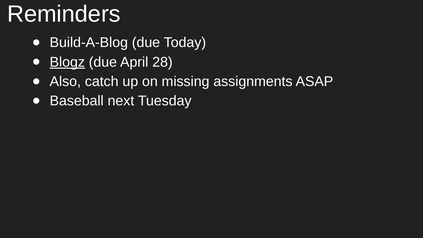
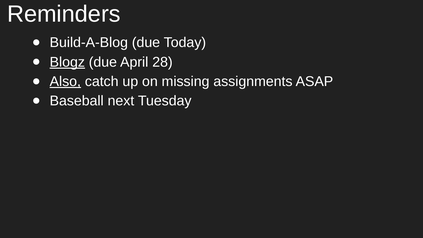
Also underline: none -> present (65, 81)
